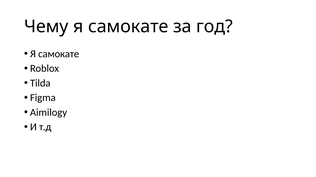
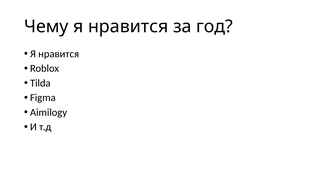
Чему я самокате: самокате -> нравится (128, 27)
самокате: самокате -> нравится (59, 54)
